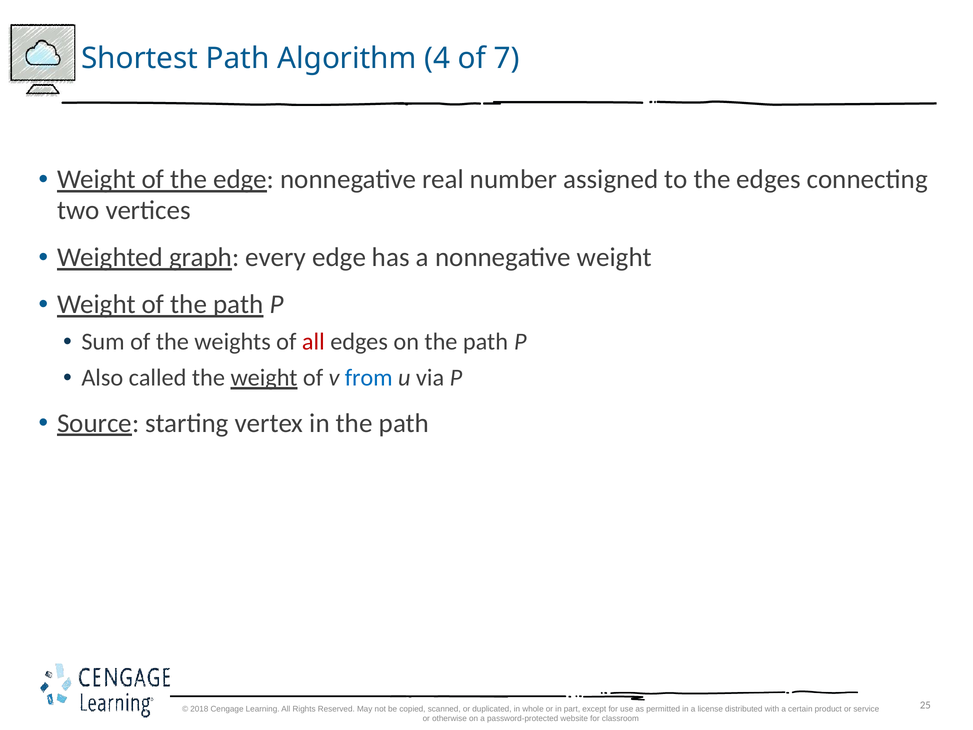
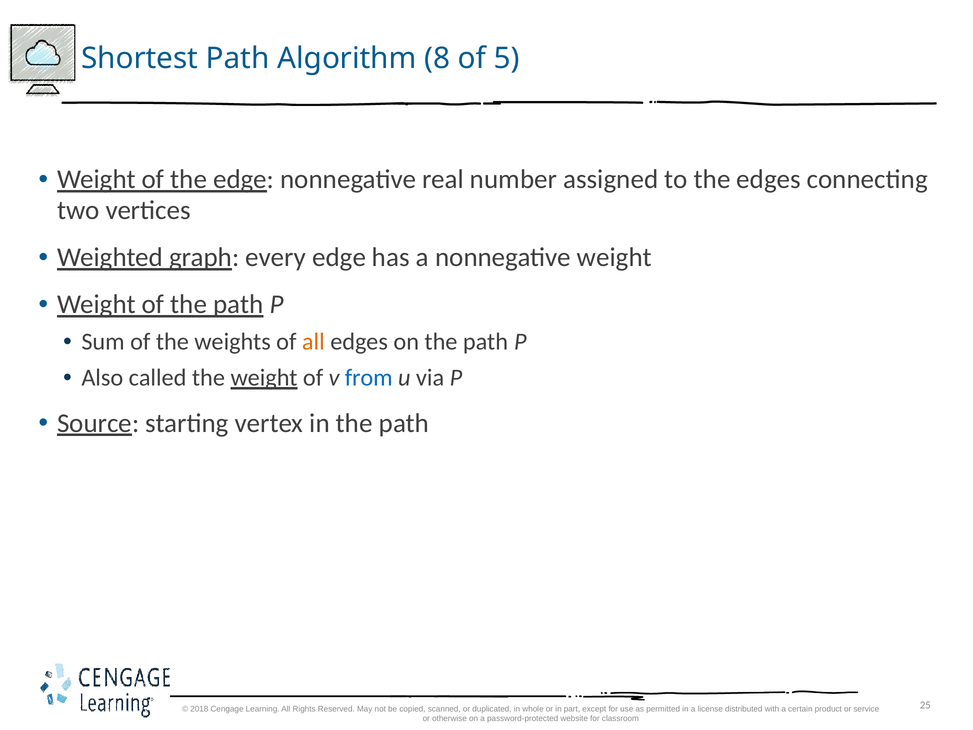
4: 4 -> 8 (437, 58)
7: 7 -> 5 (507, 58)
all colour: red -> orange (313, 342)
